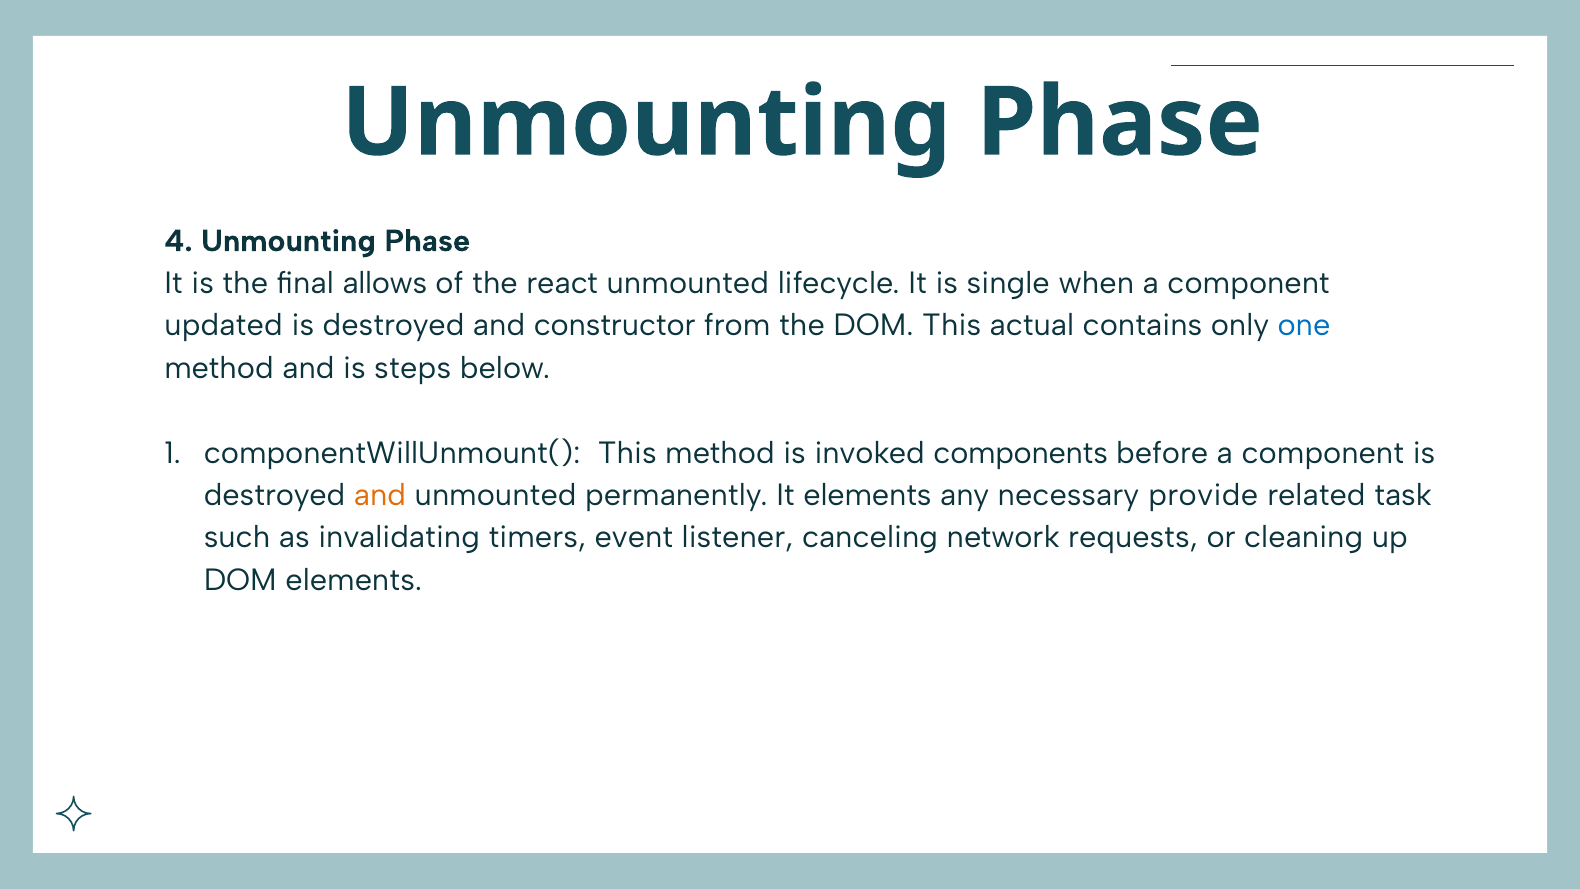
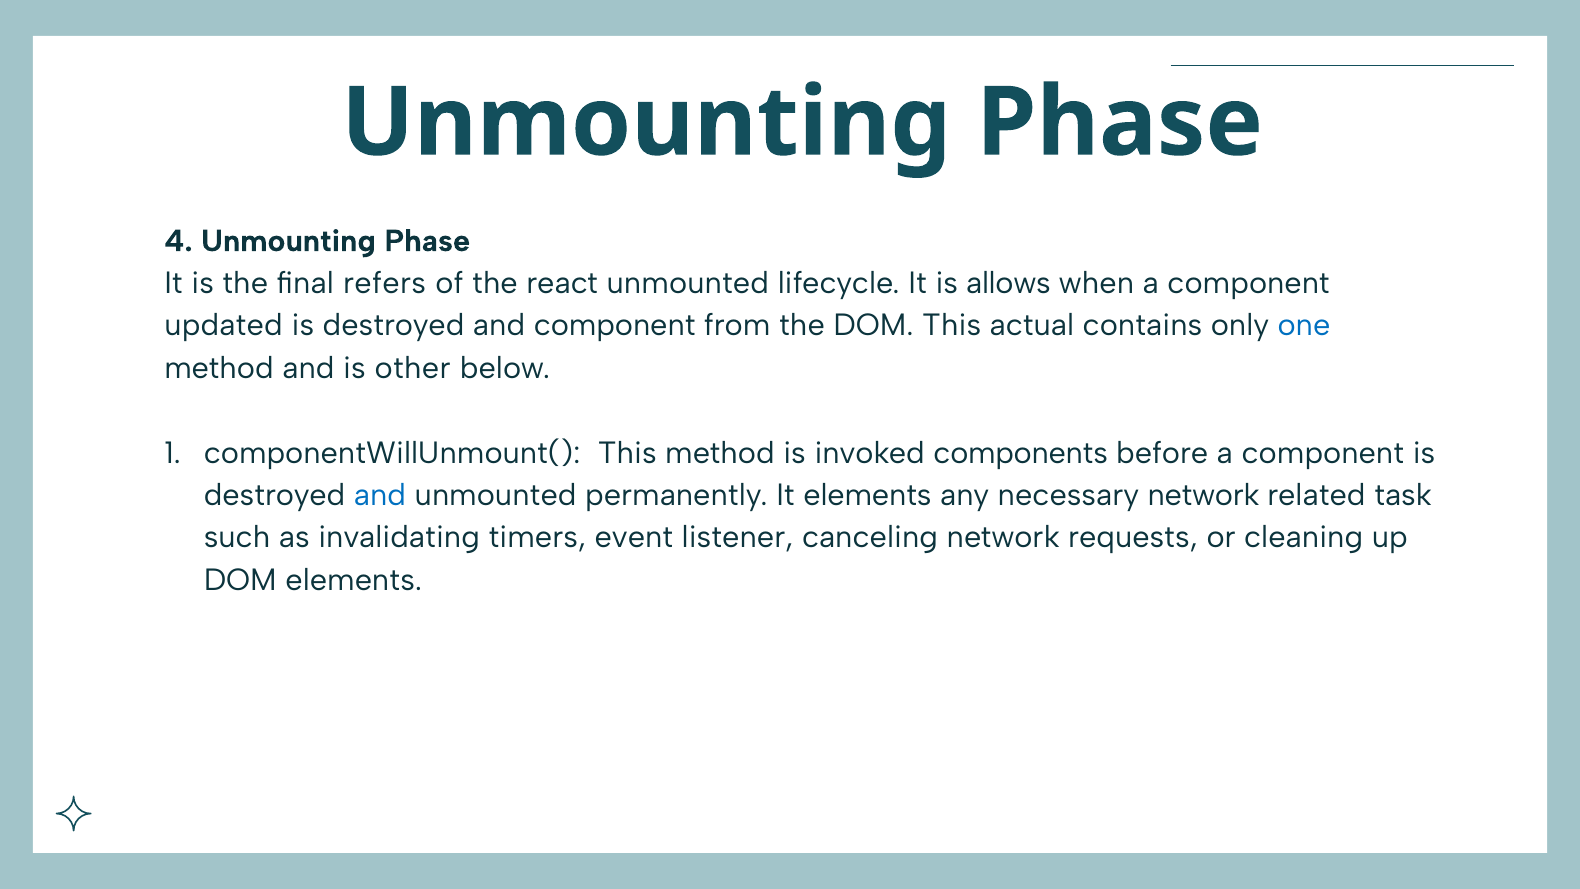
allows: allows -> refers (385, 283)
single: single -> allows (1008, 283)
and constructor: constructor -> component (615, 326)
steps: steps -> other (413, 368)
and colour: orange -> blue (380, 495)
necessary provide: provide -> network (1204, 495)
